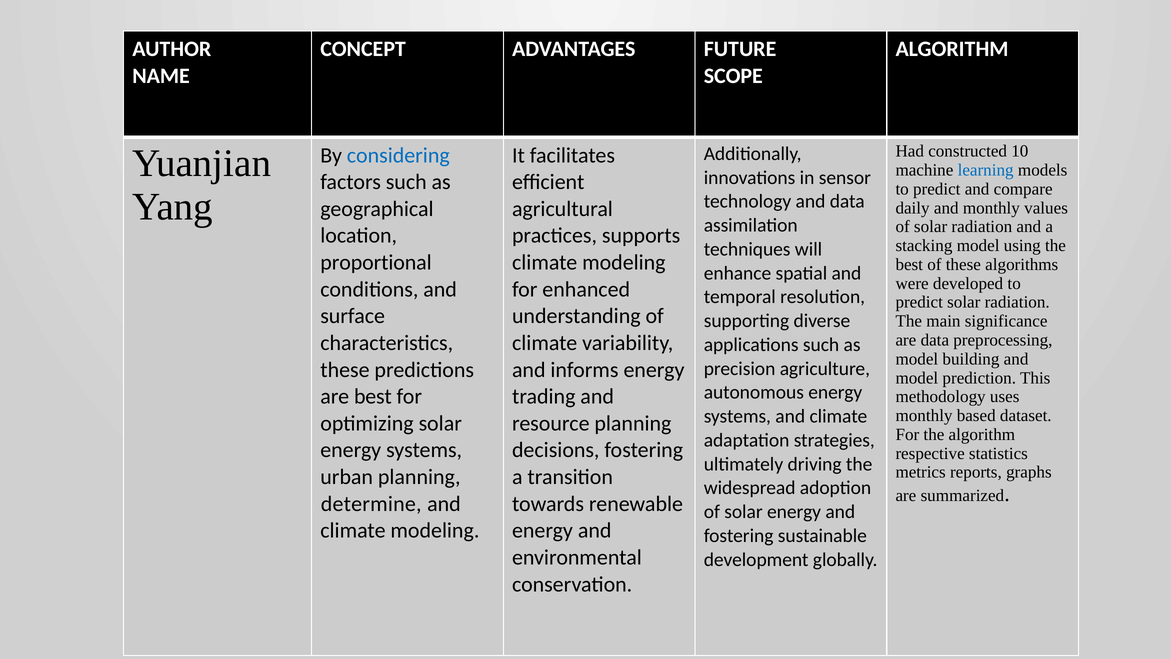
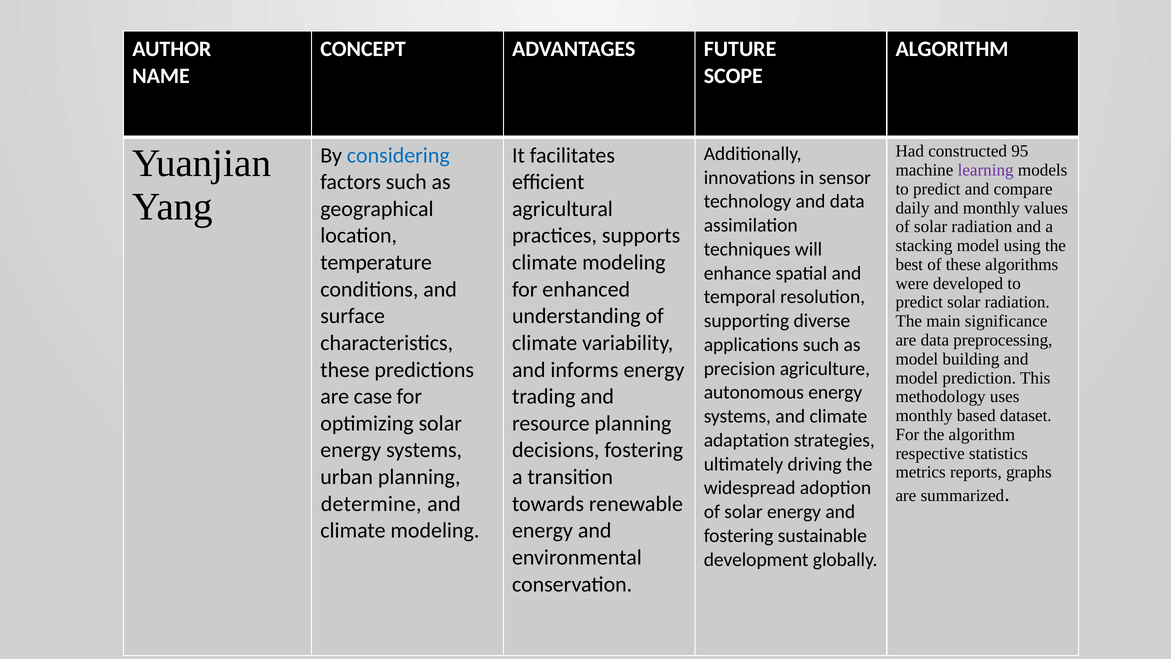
10: 10 -> 95 (1020, 151)
learning colour: blue -> purple (986, 170)
proportional: proportional -> temperature (376, 262)
are best: best -> case (373, 396)
